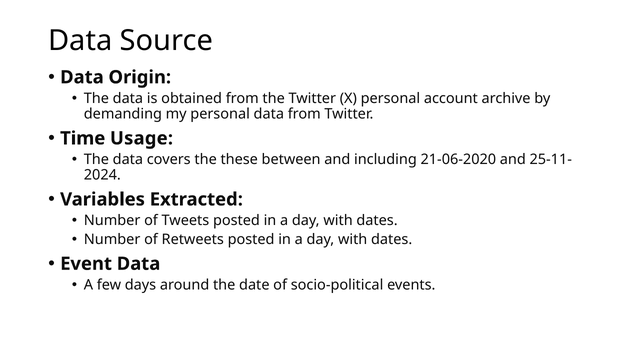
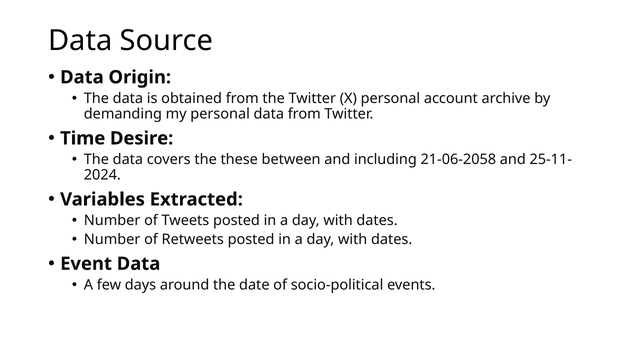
Usage: Usage -> Desire (142, 138)
21-06-2020: 21-06-2020 -> 21-06-2058 (458, 159)
